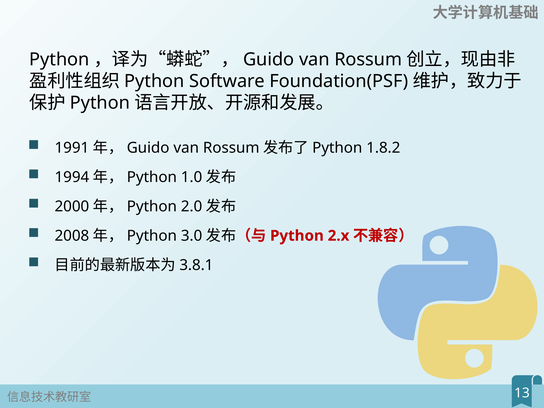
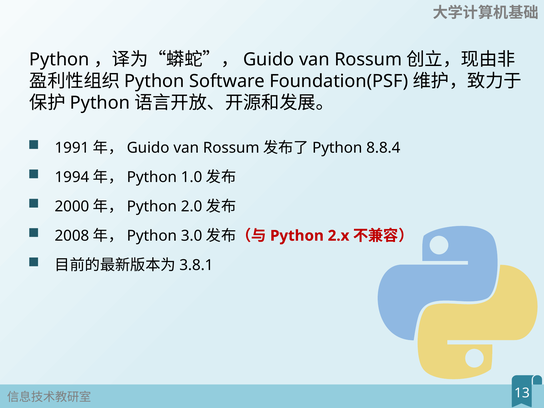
1.8.2: 1.8.2 -> 8.8.4 (383, 148)
